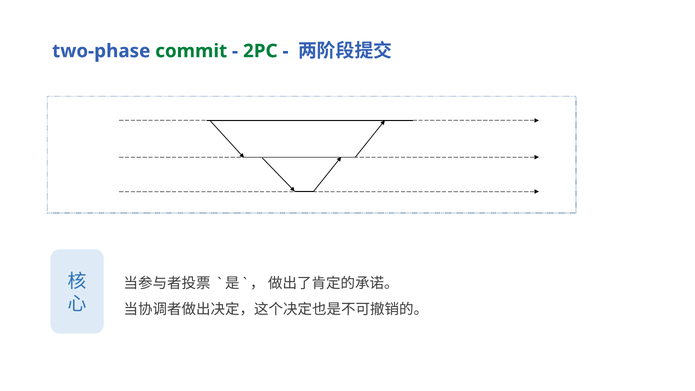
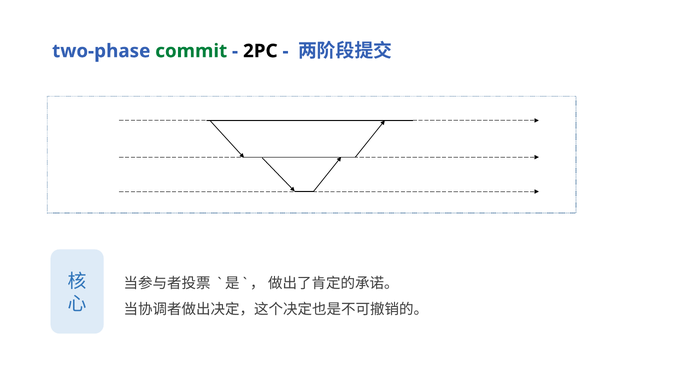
2PC colour: green -> black (260, 51)
